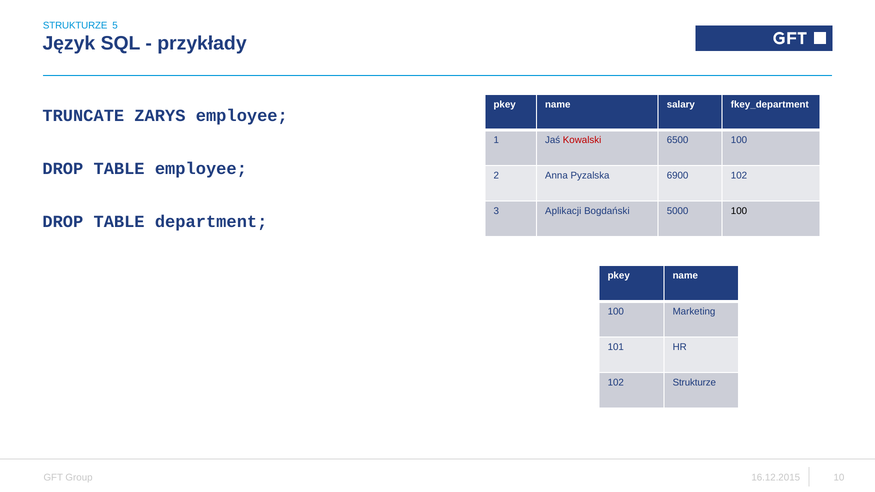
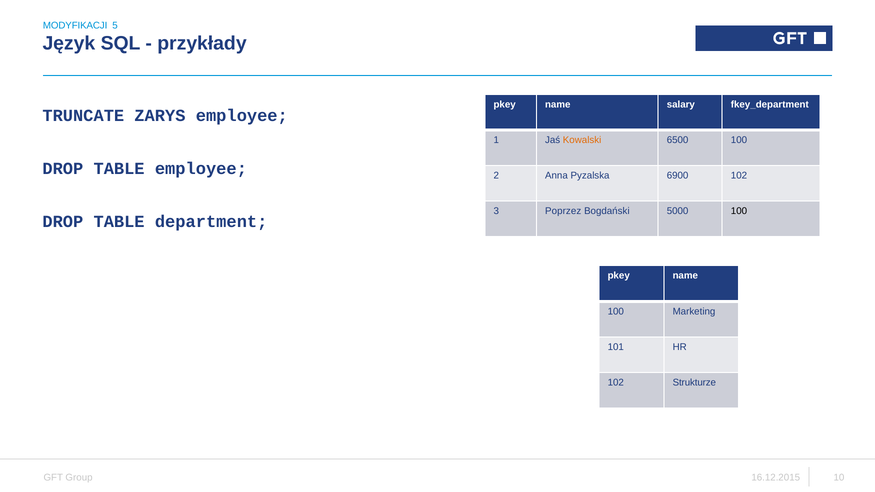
STRUKTURZE: STRUKTURZE -> MODYFIKACJI (75, 26)
Kowalski colour: red -> orange (582, 140)
Aplikacji: Aplikacji -> Poprzez (563, 211)
